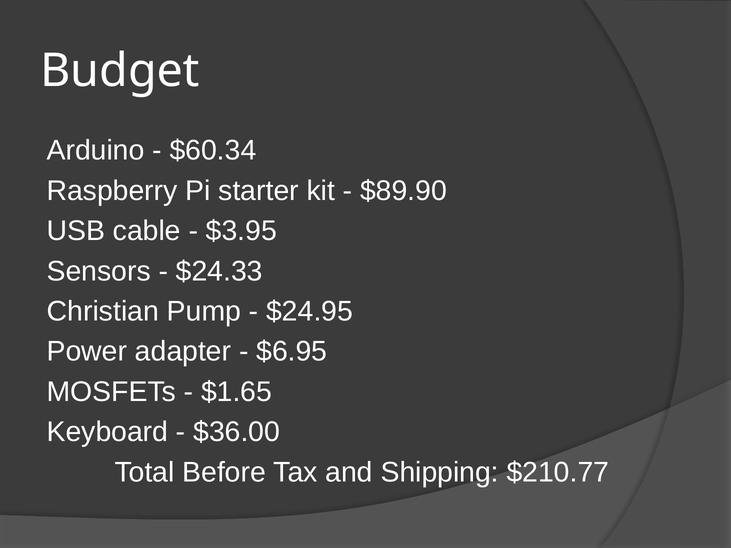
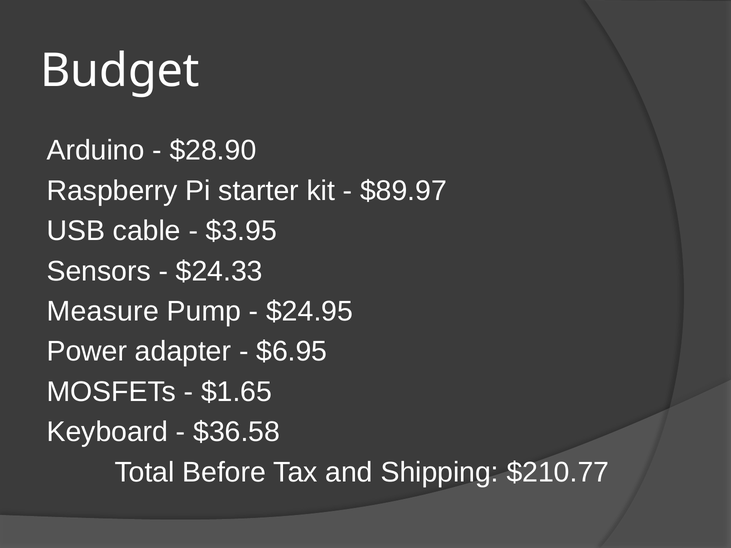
$60.34: $60.34 -> $28.90 (213, 151)
$89.90: $89.90 -> $89.97 (403, 191)
Christian: Christian -> Measure (103, 312)
$36.00: $36.00 -> $36.58 (237, 432)
